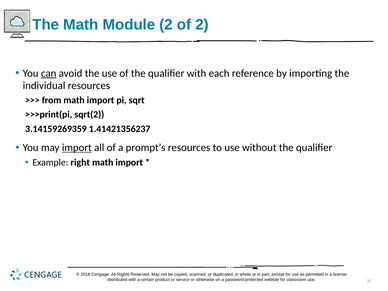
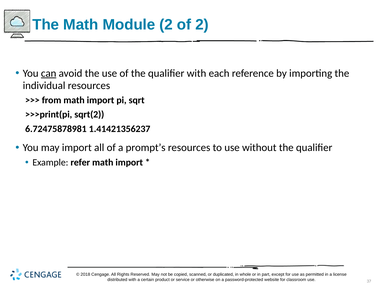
3.14159269359: 3.14159269359 -> 6.72475878981 (56, 129)
import underline: present -> none (77, 148)
right: right -> refer (80, 162)
